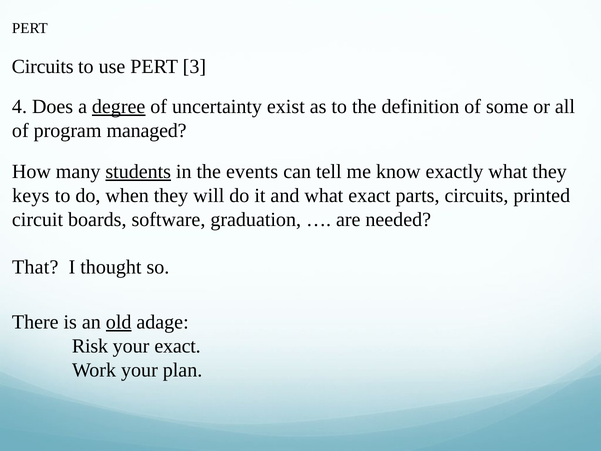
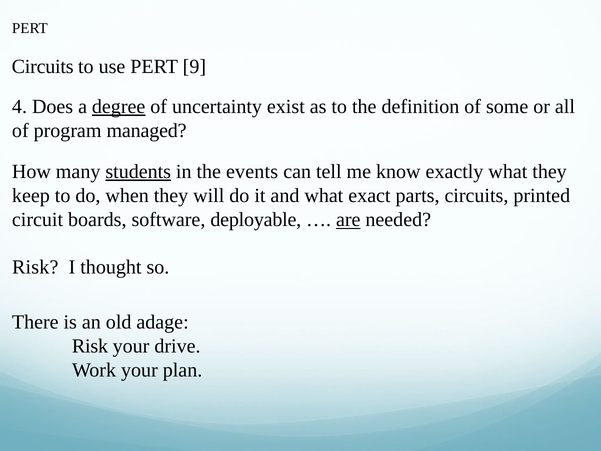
3: 3 -> 9 (194, 66)
keys: keys -> keep (31, 196)
graduation: graduation -> deployable (256, 220)
are underline: none -> present (348, 220)
That: That -> Risk (35, 267)
old underline: present -> none (119, 322)
your exact: exact -> drive (177, 346)
